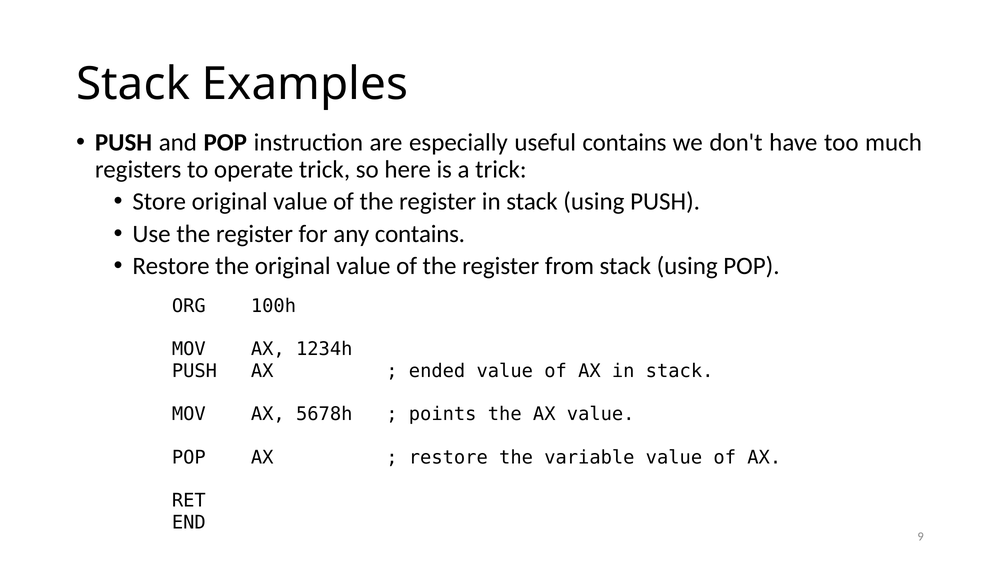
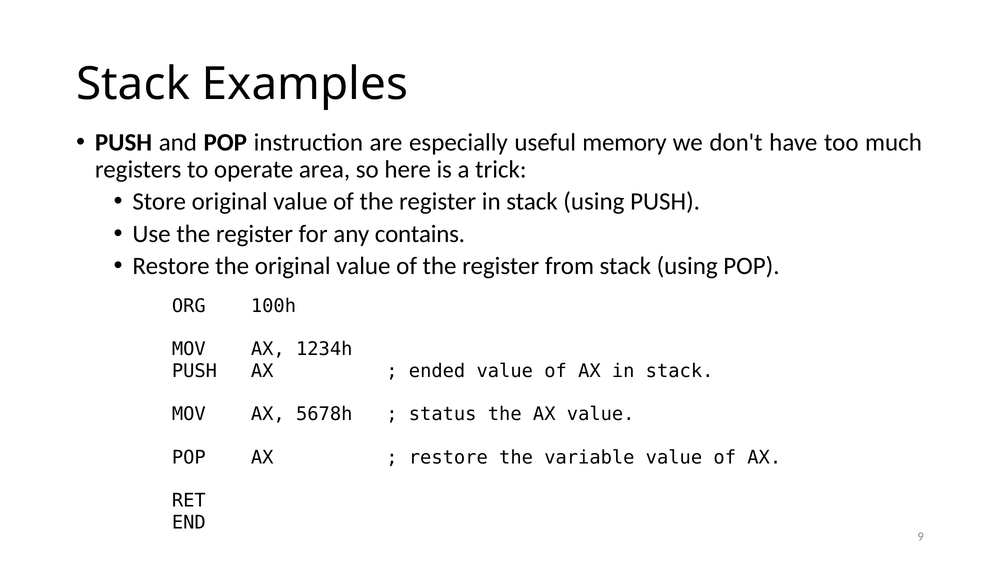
useful contains: contains -> memory (624, 143)
operate trick: trick -> area (325, 170)
points: points -> status (443, 415)
